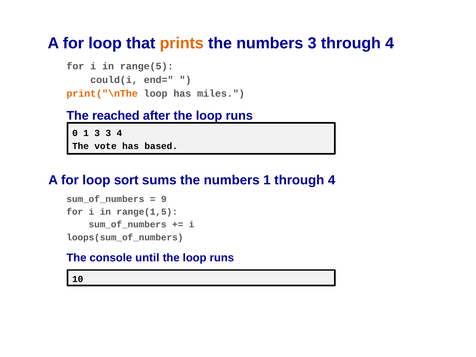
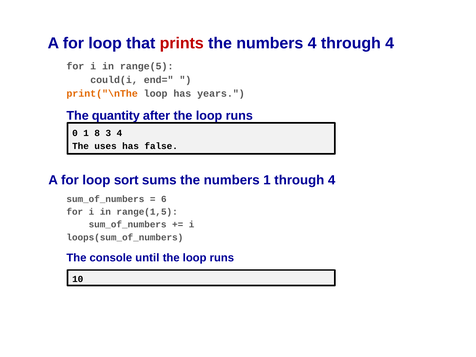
prints colour: orange -> red (182, 43)
numbers 3: 3 -> 4 (312, 43)
miles: miles -> years (221, 94)
reached: reached -> quantity (116, 116)
1 3: 3 -> 8 (97, 133)
vote: vote -> uses (106, 146)
based: based -> false (161, 146)
9: 9 -> 6 (164, 199)
